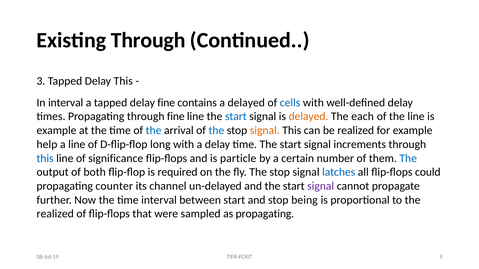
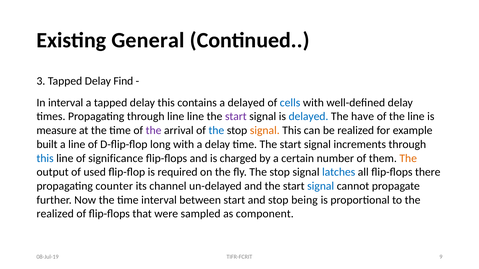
Existing Through: Through -> General (148, 40)
Delay This: This -> Find (123, 81)
delay fine: fine -> this (166, 103)
through fine: fine -> line (176, 117)
start colour: blue -> purple (236, 117)
delayed colour: orange -> blue (308, 117)
each: each -> have (363, 117)
example: example -> measure (57, 131)
the colour: blue -> purple (154, 131)
help: help -> built (47, 145)
particle: particle -> charged (238, 158)
The colour: blue -> orange (408, 158)
both: both -> used (95, 172)
could: could -> there (428, 172)
signal colour: purple -> blue (321, 186)
as propagating: propagating -> component (265, 214)
